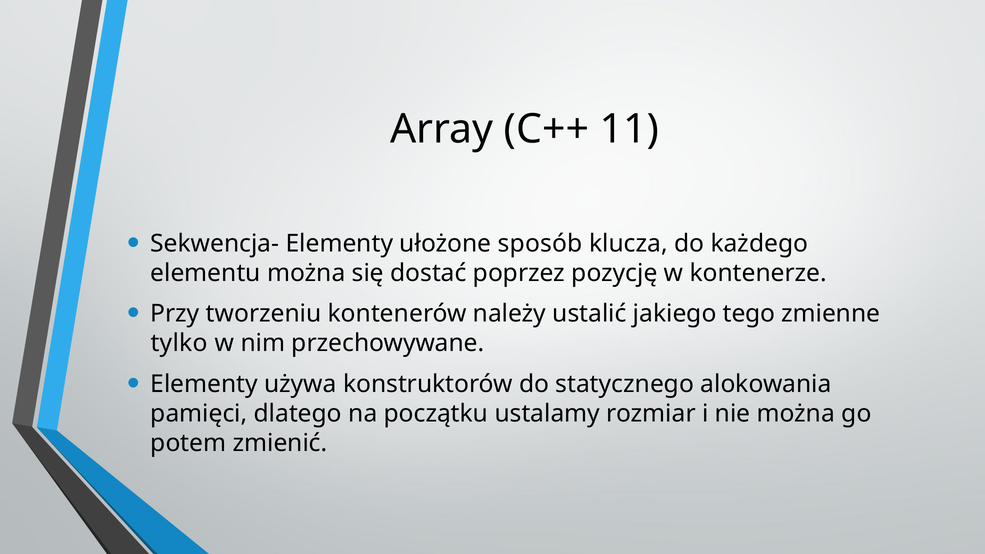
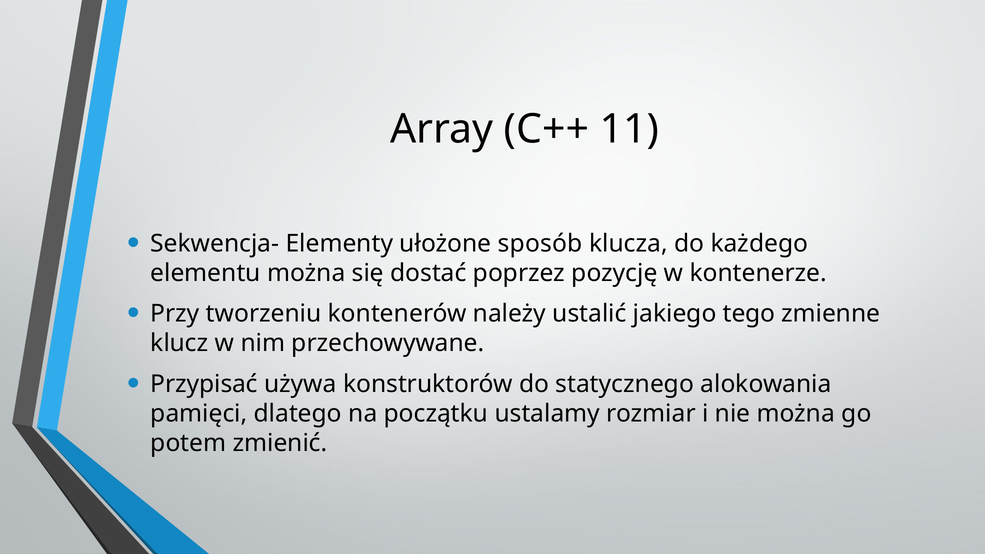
tylko: tylko -> klucz (179, 343)
Elementy: Elementy -> Przypisać (204, 384)
